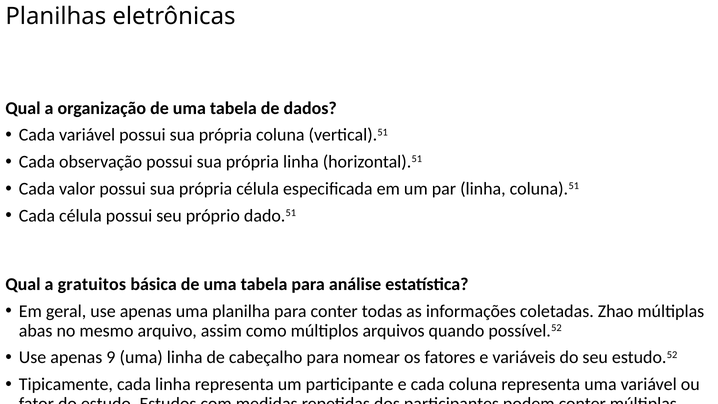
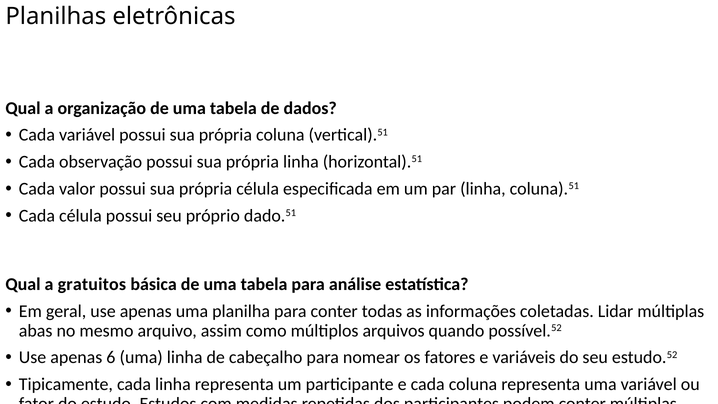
Zhao: Zhao -> Lidar (616, 311)
9: 9 -> 6 (111, 357)
